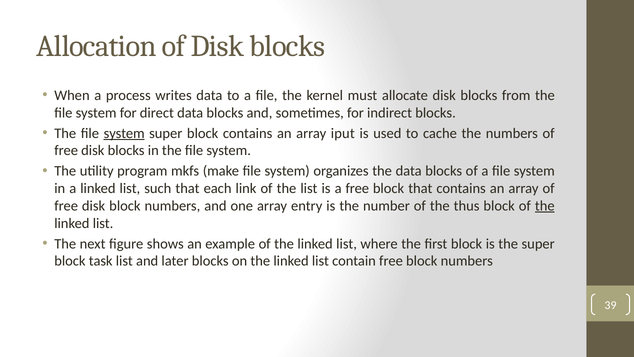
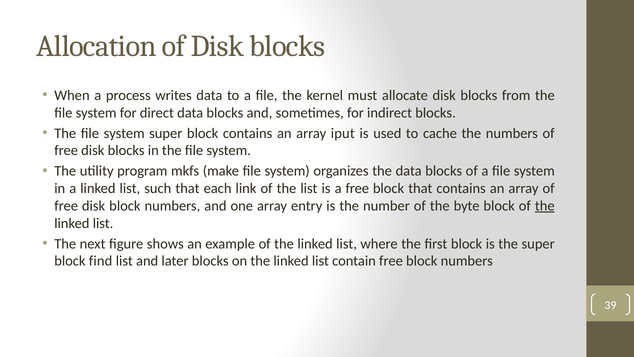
system underline: present -> none (124, 133)
thus: thus -> byte (467, 206)
task: task -> find (101, 261)
